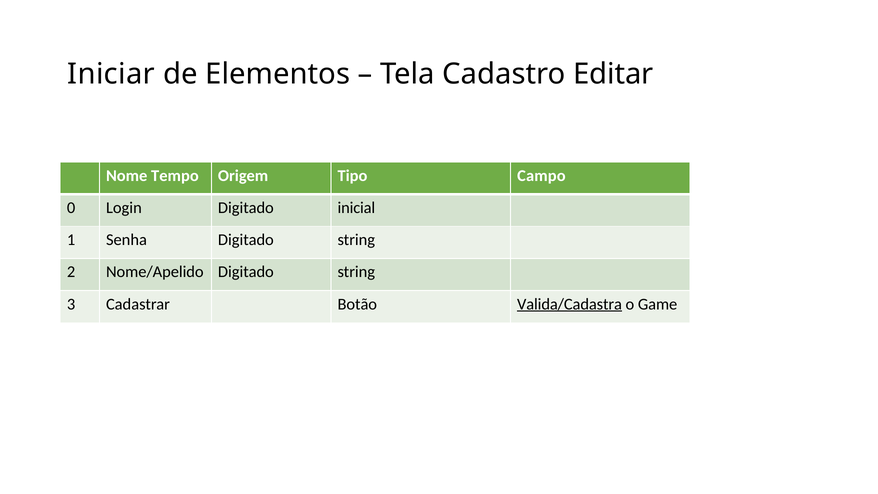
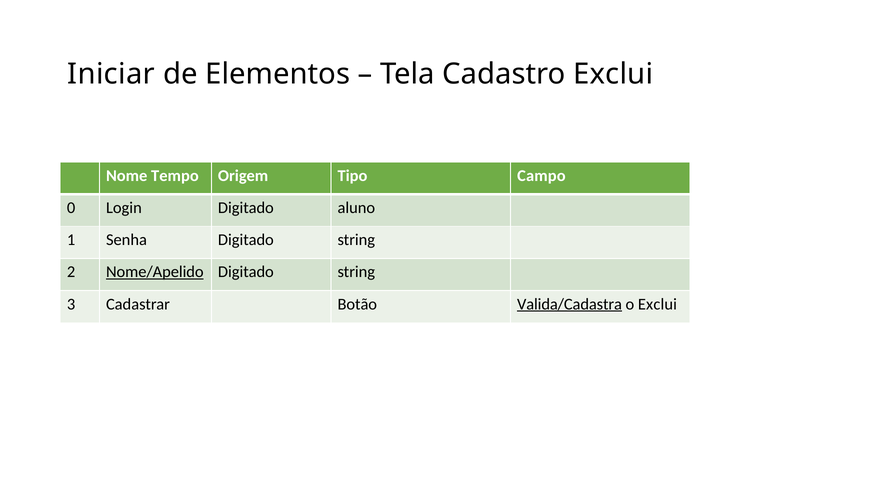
Cadastro Editar: Editar -> Exclui (613, 74)
inicial: inicial -> aluno (356, 208)
Nome/Apelido underline: none -> present (155, 272)
o Game: Game -> Exclui (657, 304)
